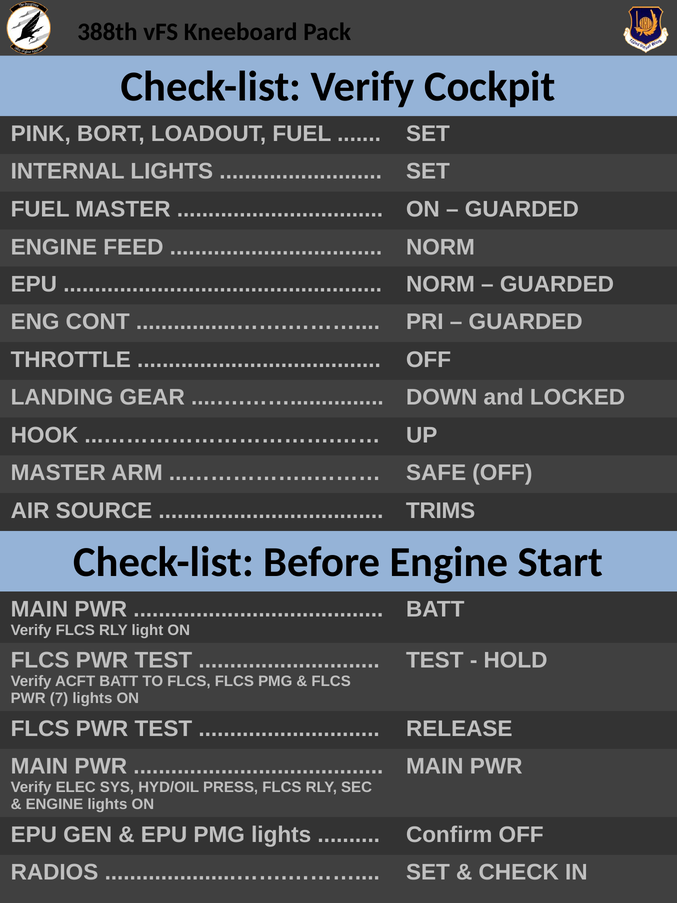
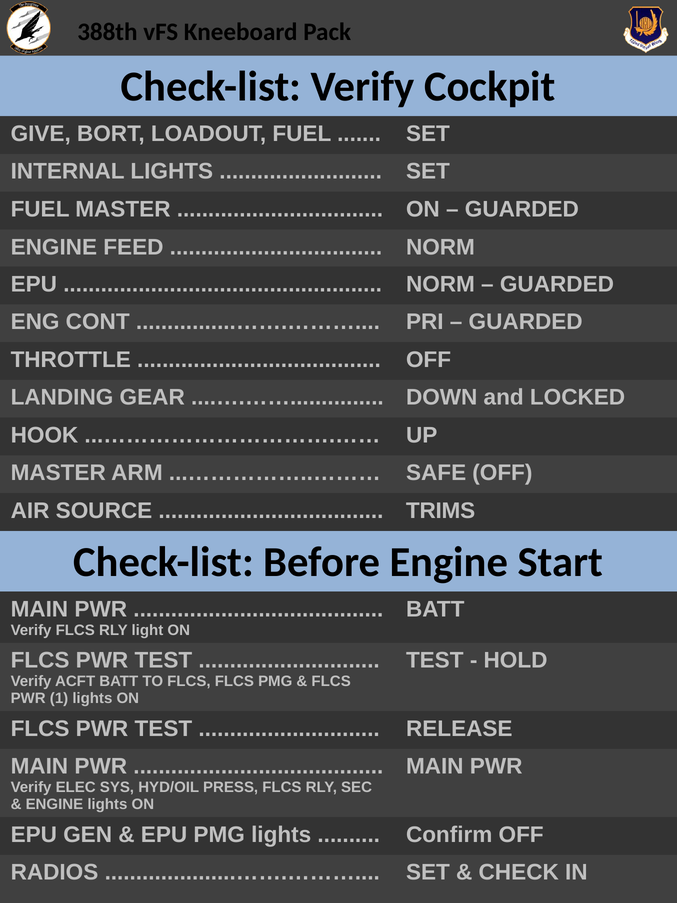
PINK: PINK -> GIVE (41, 134)
7: 7 -> 1 (59, 698)
